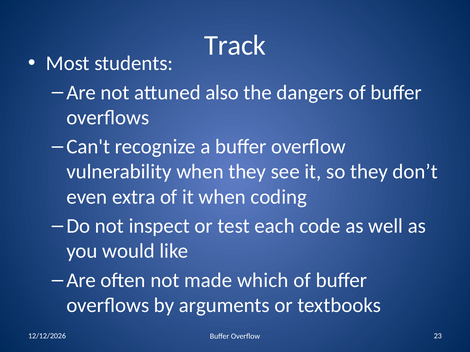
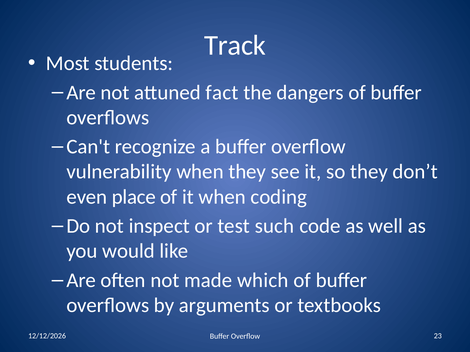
also: also -> fact (222, 93)
extra: extra -> place (134, 197)
each: each -> such (275, 226)
